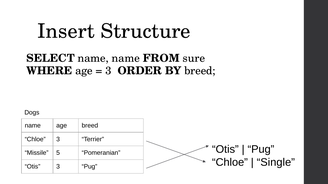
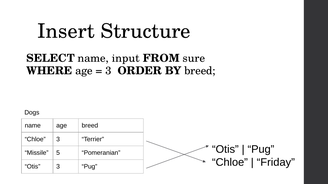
name name: name -> input (126, 59)
Single: Single -> Friday (276, 163)
